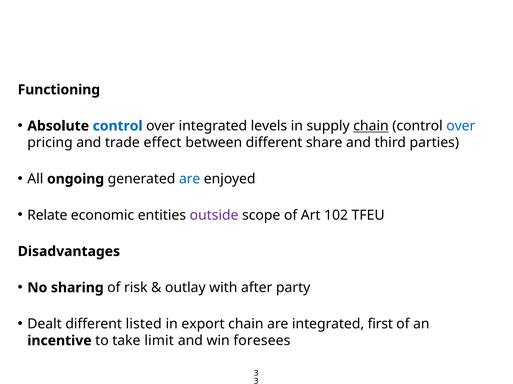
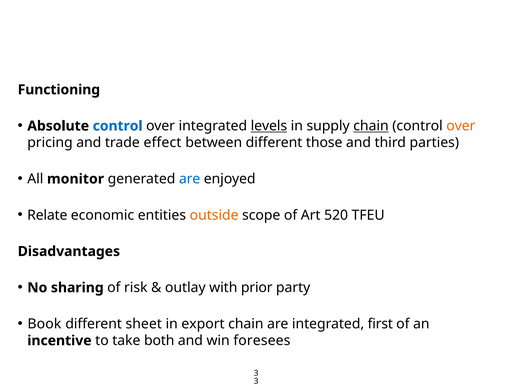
levels underline: none -> present (269, 126)
over colour: blue -> orange (461, 126)
share: share -> those (324, 143)
ongoing: ongoing -> monitor (76, 179)
outside colour: purple -> orange (214, 216)
102: 102 -> 520 (336, 216)
after: after -> prior (257, 288)
Dealt: Dealt -> Book (44, 325)
listed: listed -> sheet (144, 325)
limit: limit -> both (159, 341)
